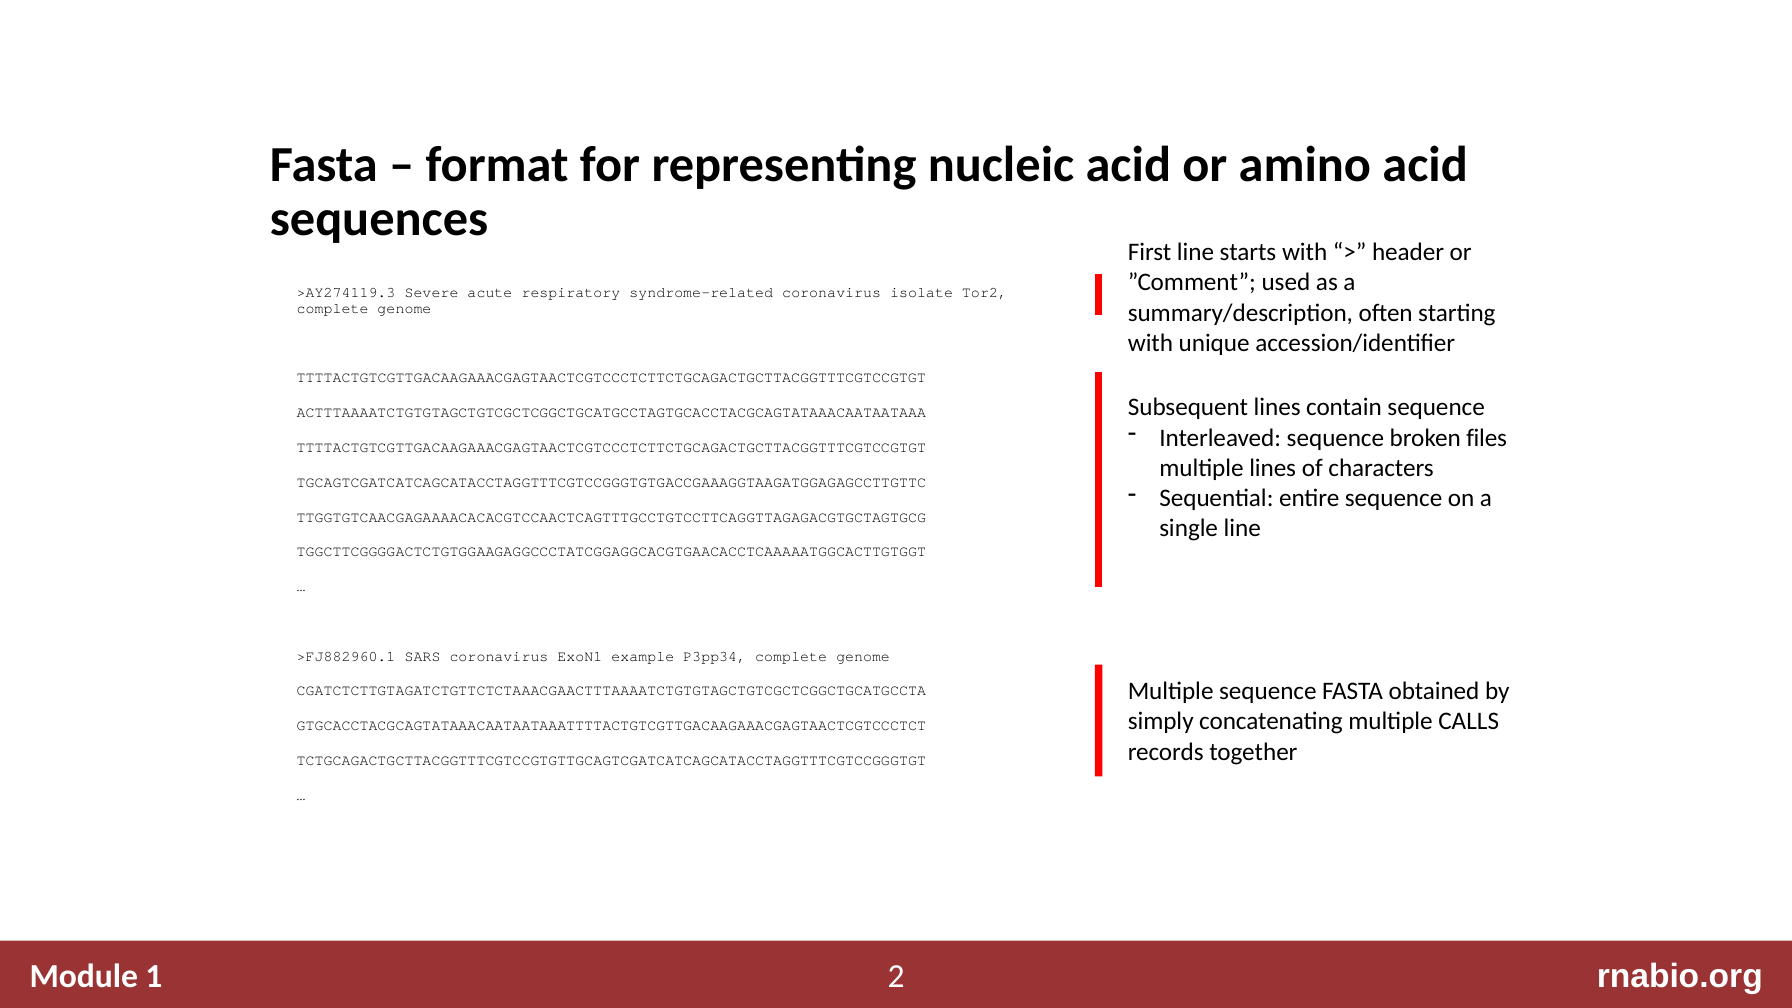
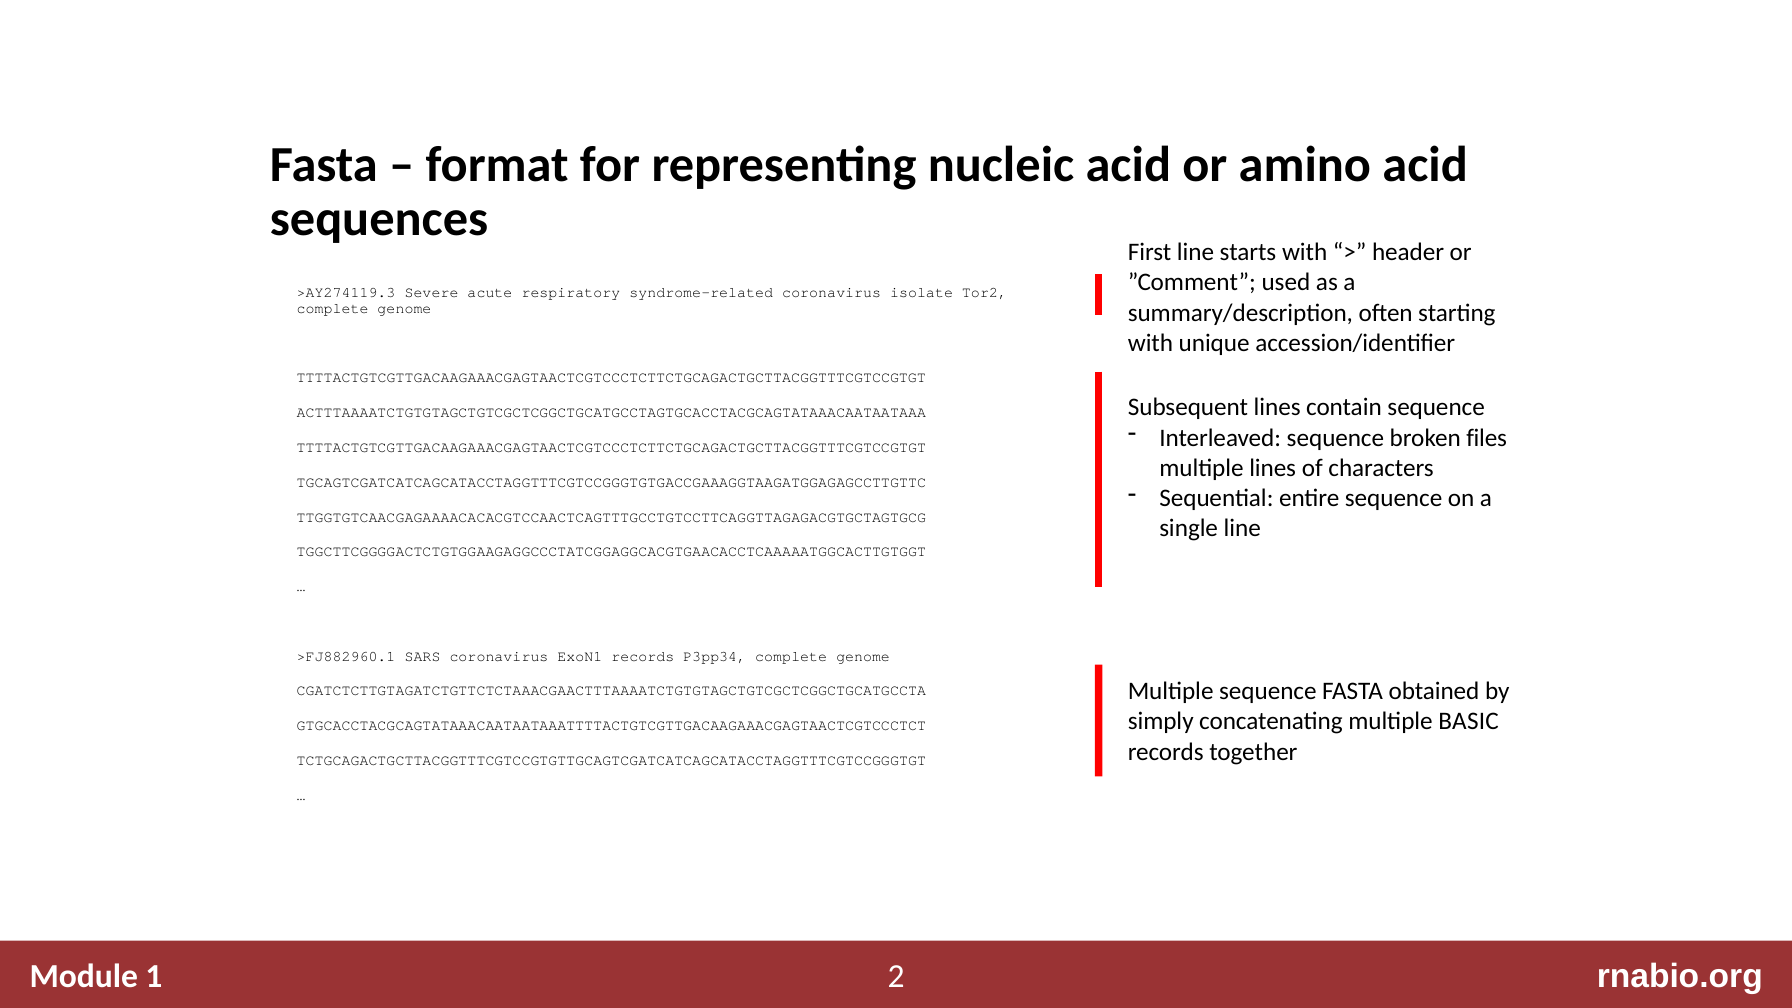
ExoN1 example: example -> records (643, 656)
CALLS: CALLS -> BASIC (1469, 722)
